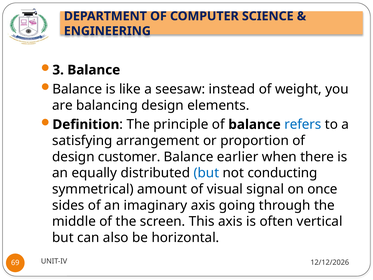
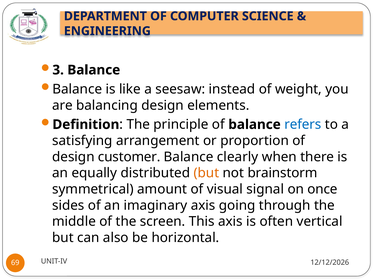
earlier: earlier -> clearly (238, 157)
but colour: blue -> orange (206, 173)
conducting: conducting -> brainstorm (282, 173)
